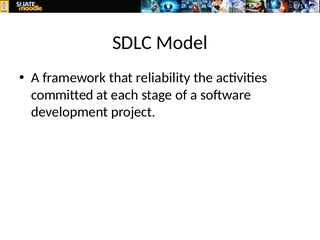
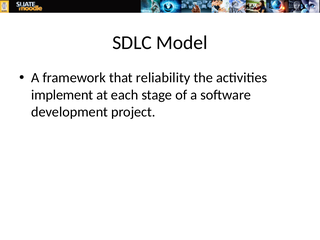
committed: committed -> implement (62, 95)
